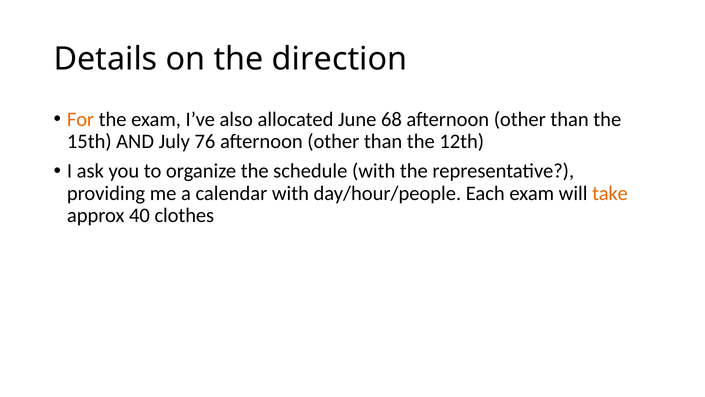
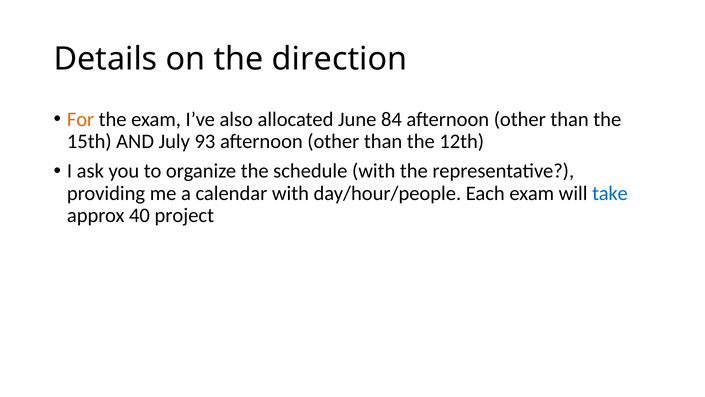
68: 68 -> 84 (391, 119)
76: 76 -> 93 (205, 141)
take colour: orange -> blue (610, 193)
clothes: clothes -> project (184, 215)
